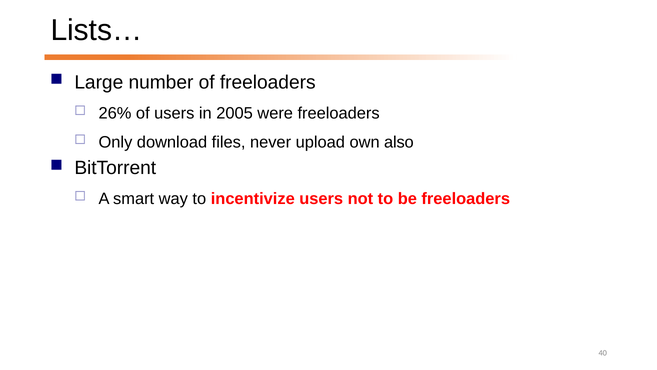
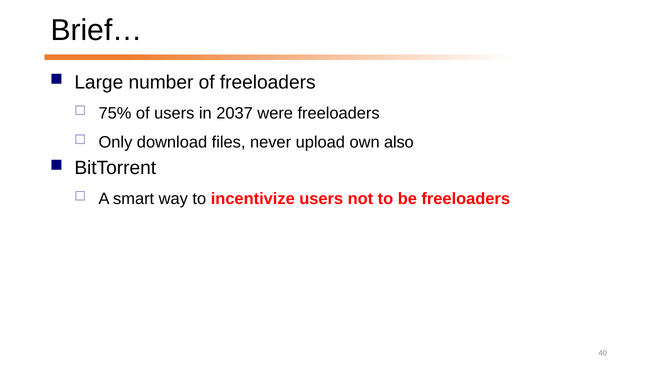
Lists…: Lists… -> Brief… (96, 30)
26%: 26% -> 75% (115, 113)
2005: 2005 -> 2037 (235, 113)
